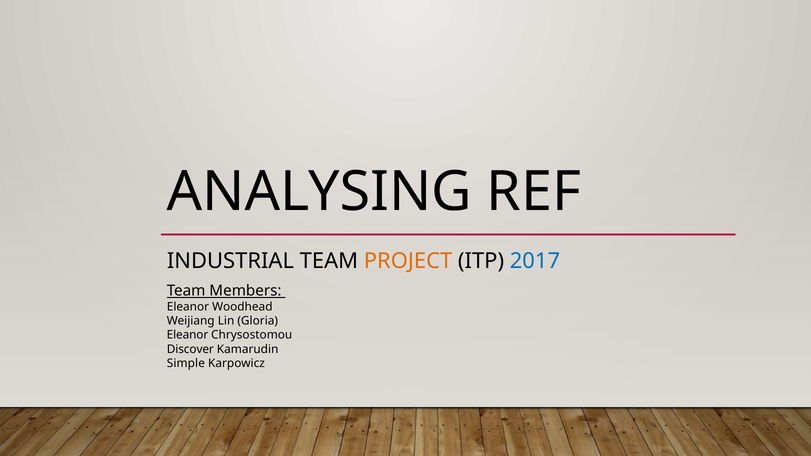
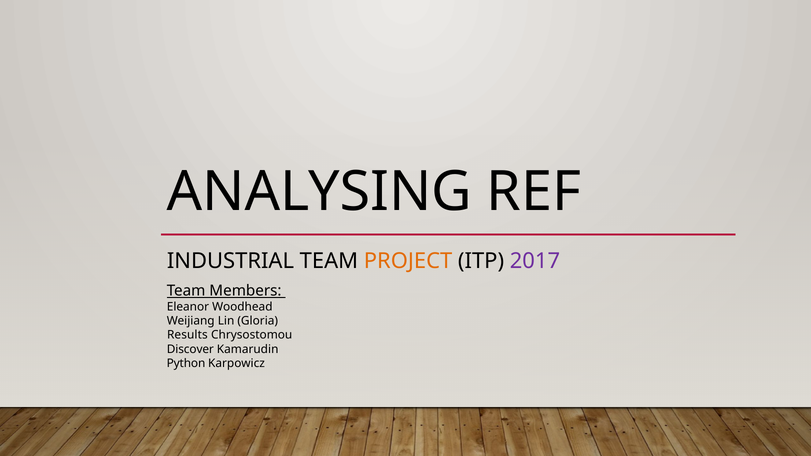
2017 colour: blue -> purple (535, 261)
Eleanor: Eleanor -> Results (187, 335)
Simple: Simple -> Python (186, 364)
